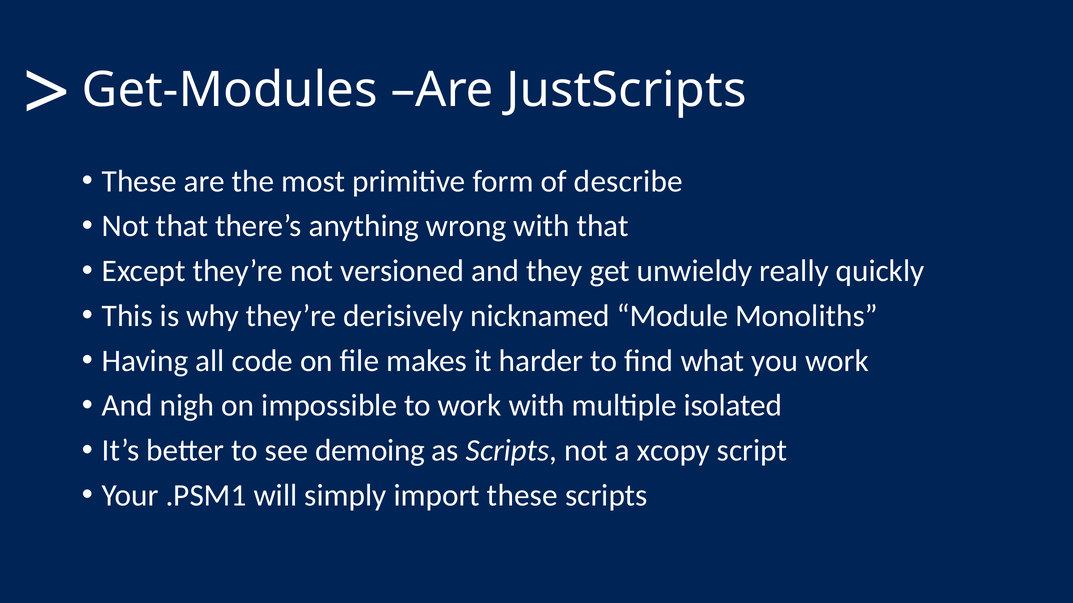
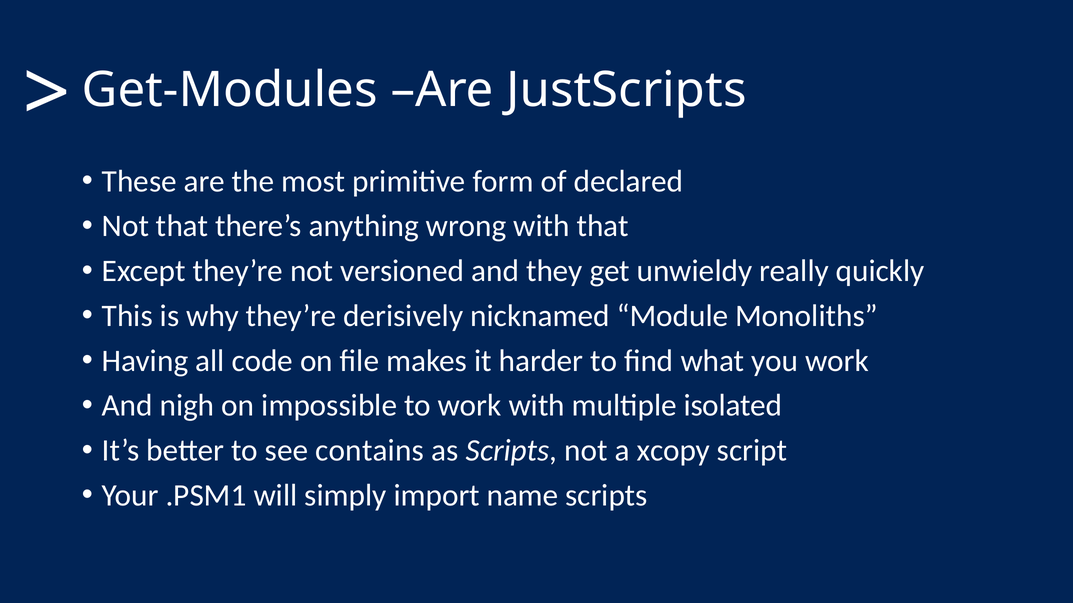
describe: describe -> declared (629, 181)
demoing: demoing -> contains (370, 451)
import these: these -> name (523, 496)
